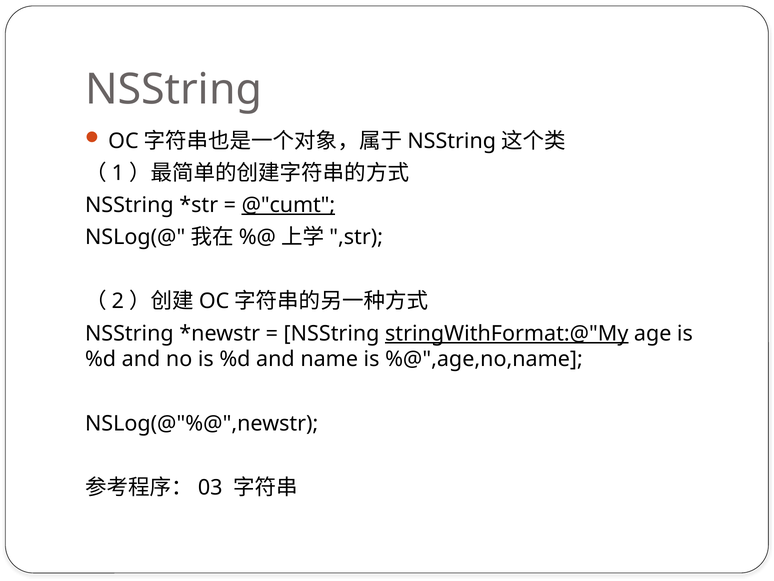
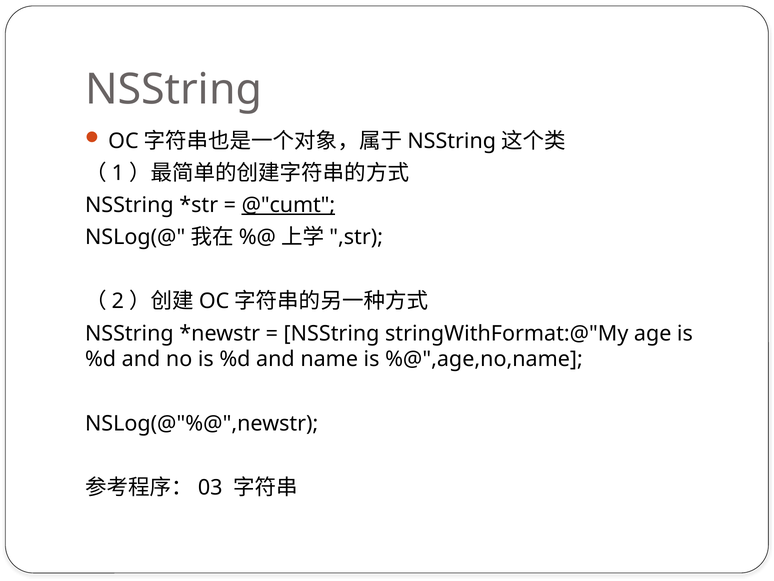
stringWithFormat:@"My underline: present -> none (507, 333)
